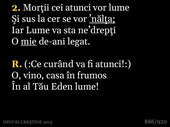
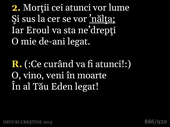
Iar Lume: Lume -> Eroul (38, 30)
mie underline: present -> none (29, 42)
casa: casa -> veni (55, 76)
frumos: frumos -> moarte (92, 76)
Eden lume: lume -> legat (87, 87)
